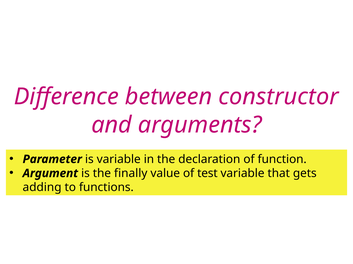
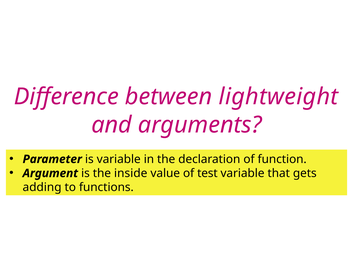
constructor: constructor -> lightweight (278, 97)
finally: finally -> inside (131, 174)
